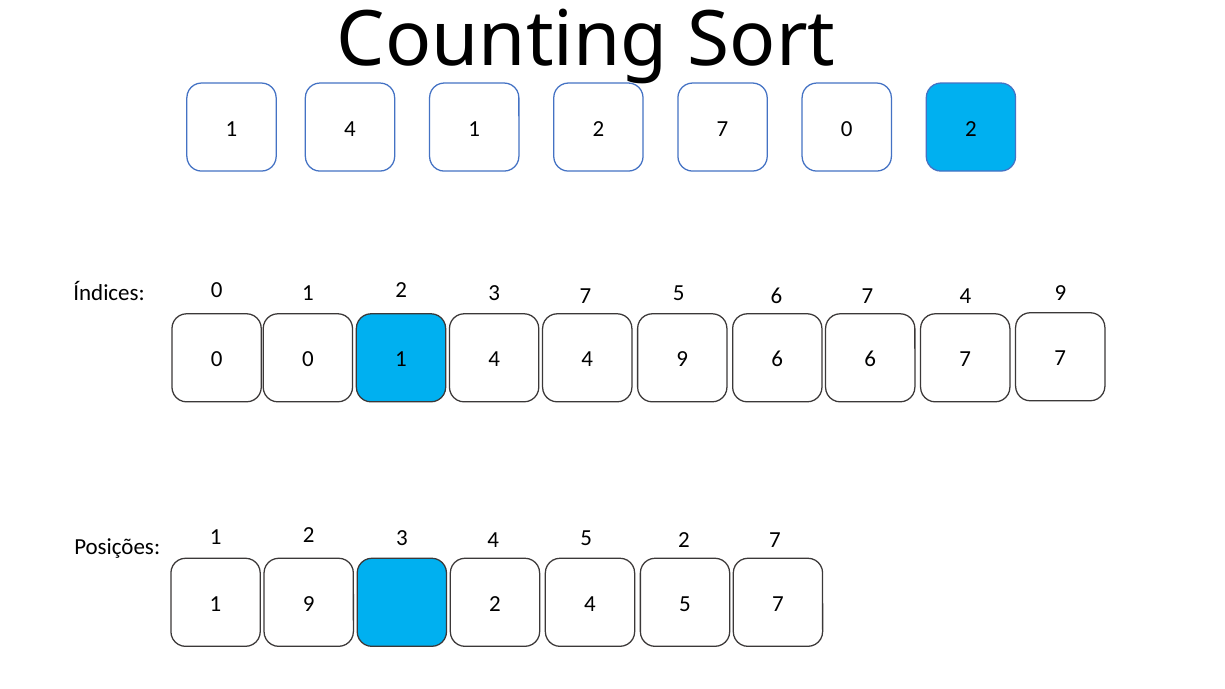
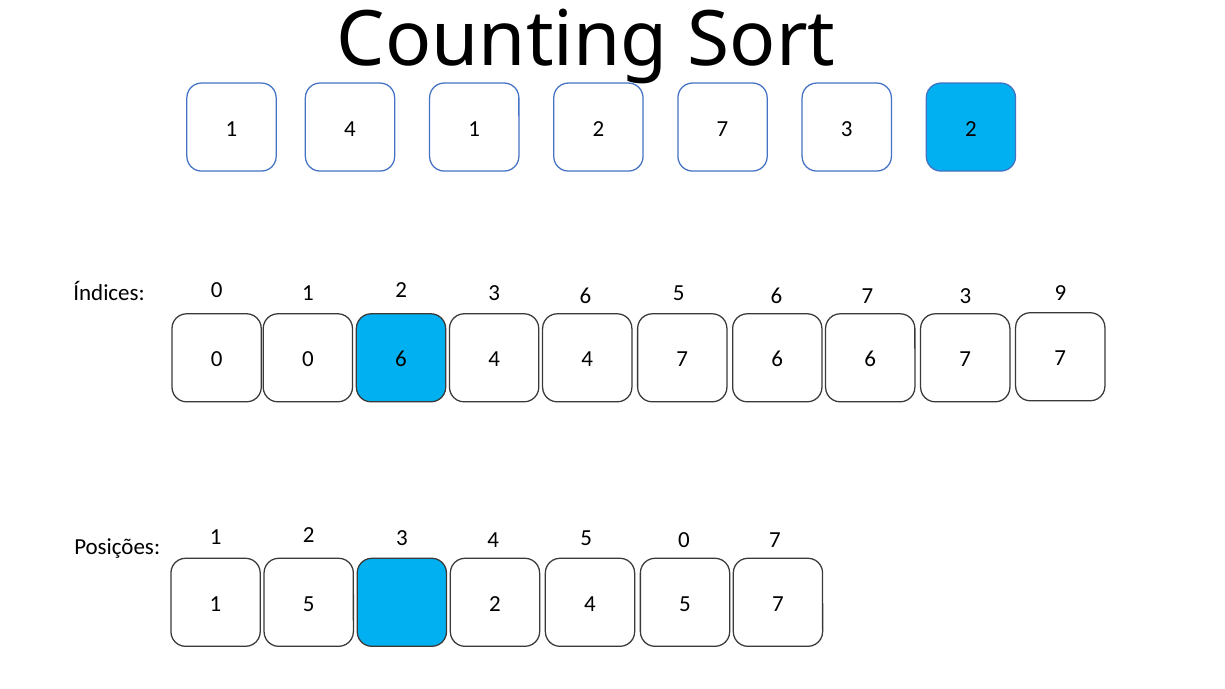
2 7 0: 0 -> 3 (847, 129)
3 7: 7 -> 6 (585, 296)
6 7 4: 4 -> 3 (965, 296)
0 0 1: 1 -> 6 (401, 359)
4 9: 9 -> 7 (682, 359)
5 2: 2 -> 0 (684, 540)
1 9: 9 -> 5 (309, 604)
